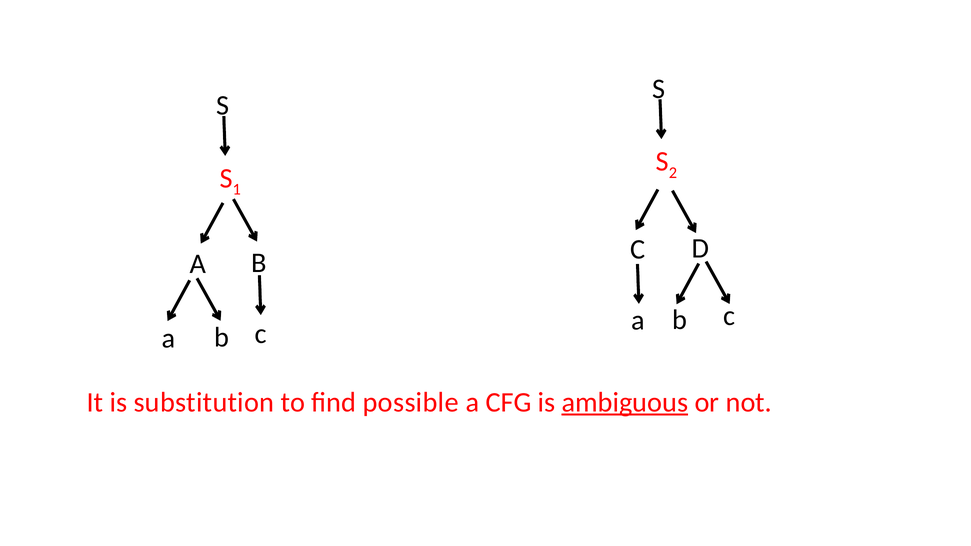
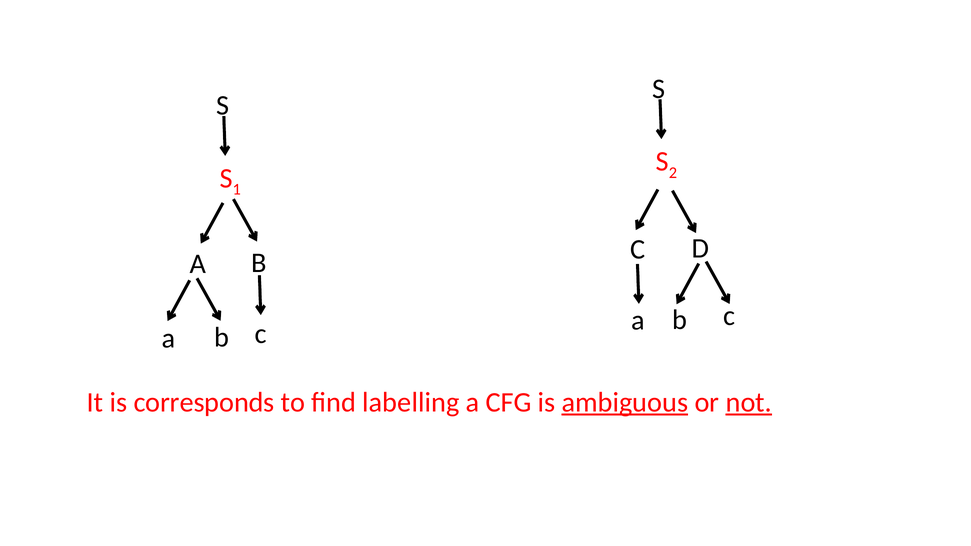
substitution: substitution -> corresponds (204, 403)
possible: possible -> labelling (411, 403)
not underline: none -> present (749, 403)
